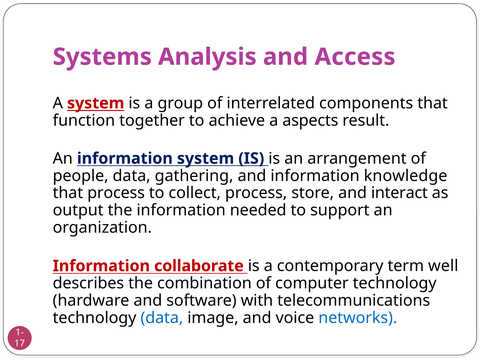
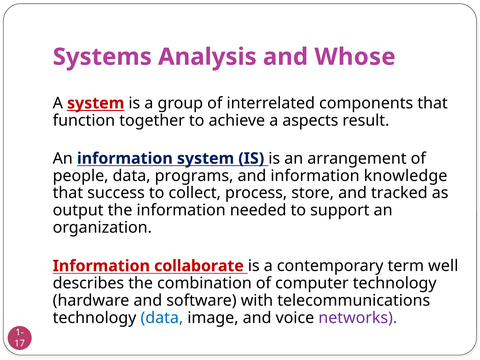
Access: Access -> Whose (355, 57)
gathering: gathering -> programs (194, 176)
that process: process -> success (116, 193)
interact: interact -> tracked (399, 193)
networks colour: blue -> purple (358, 318)
